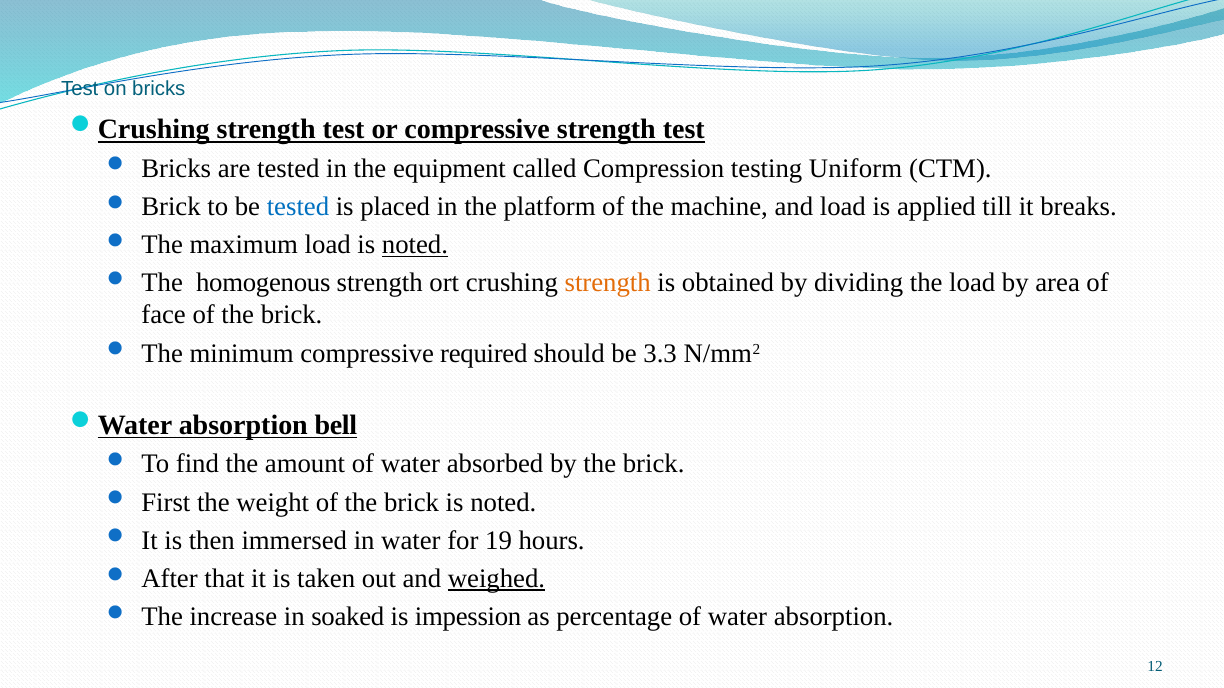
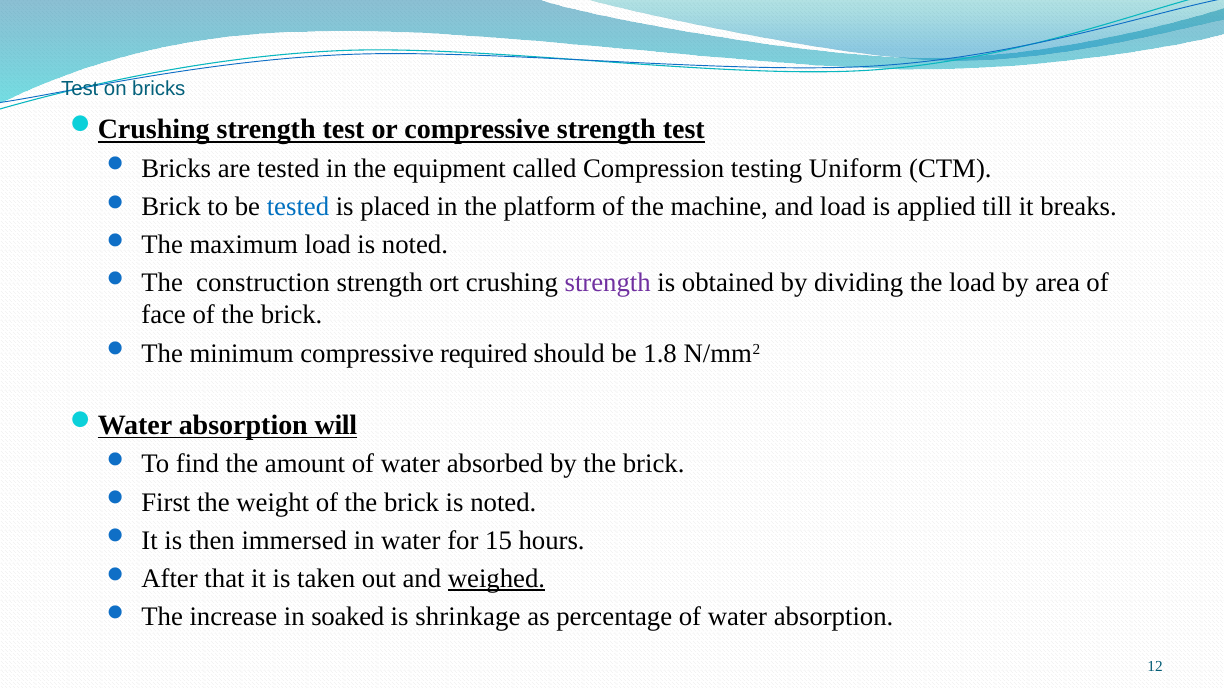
noted underline: present -> none (415, 245)
homogenous: homogenous -> construction (263, 283)
strength colour: orange -> purple (608, 283)
3.3: 3.3 -> 1.8 (660, 354)
bell: bell -> will (336, 425)
19: 19 -> 15 (499, 541)
impession: impession -> shrinkage (468, 617)
